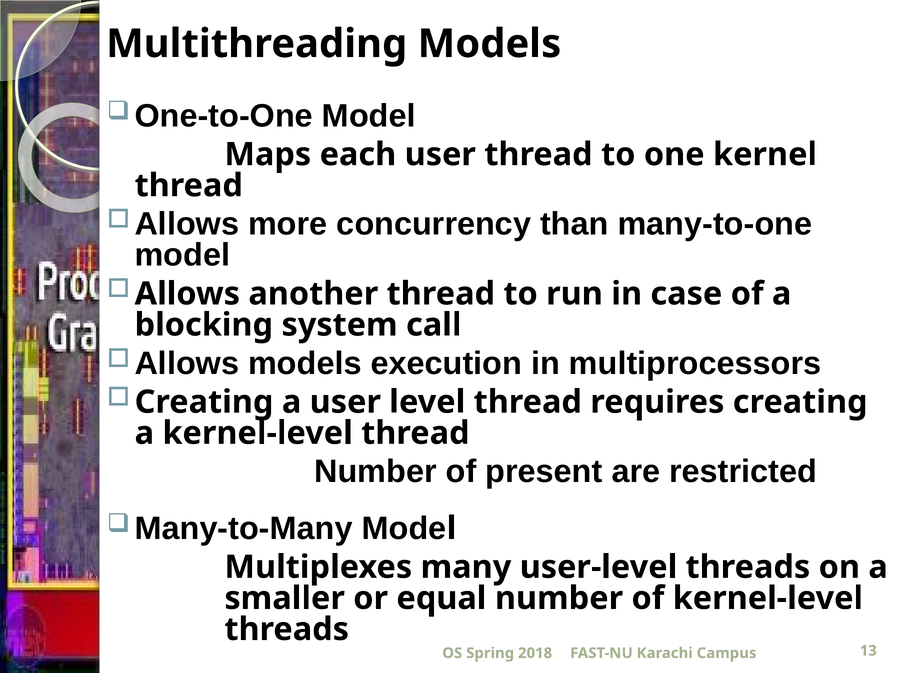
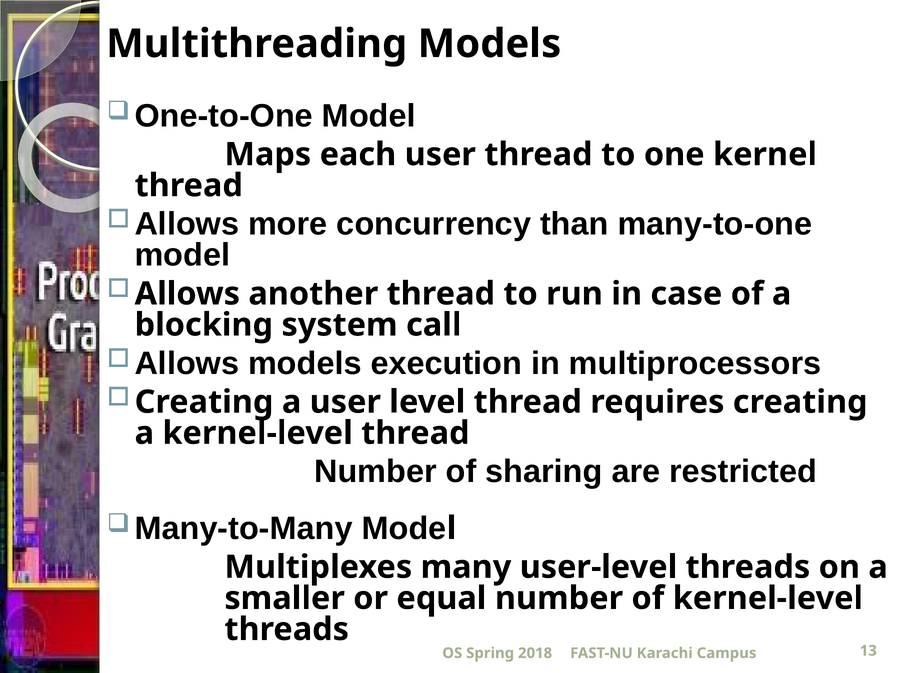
present: present -> sharing (544, 472)
